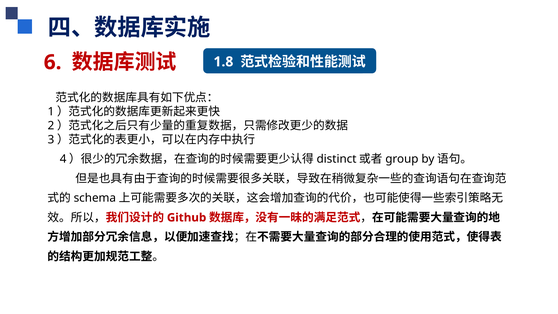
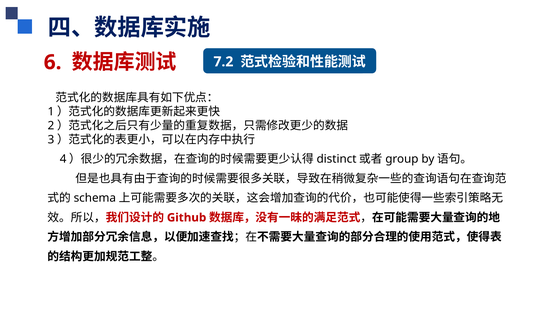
1.8: 1.8 -> 7.2 (223, 62)
